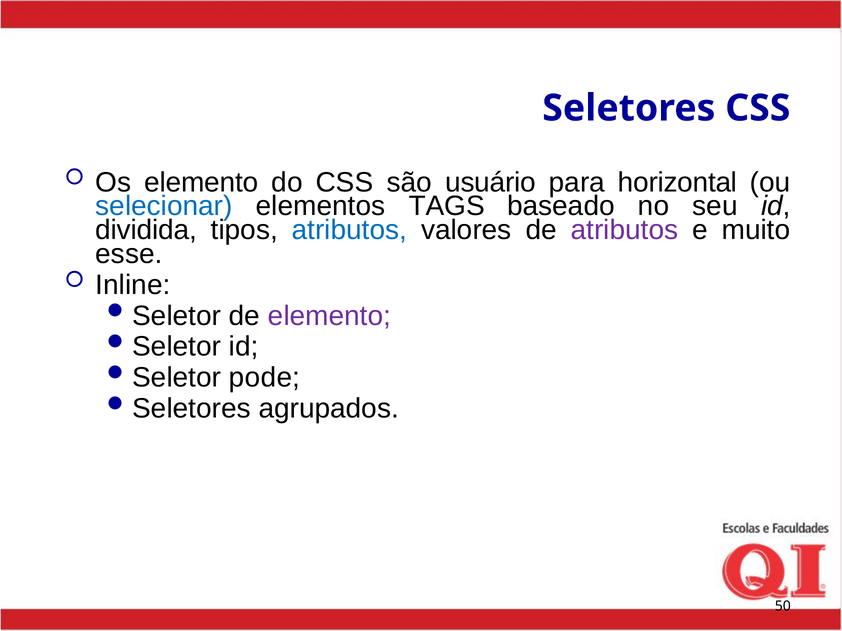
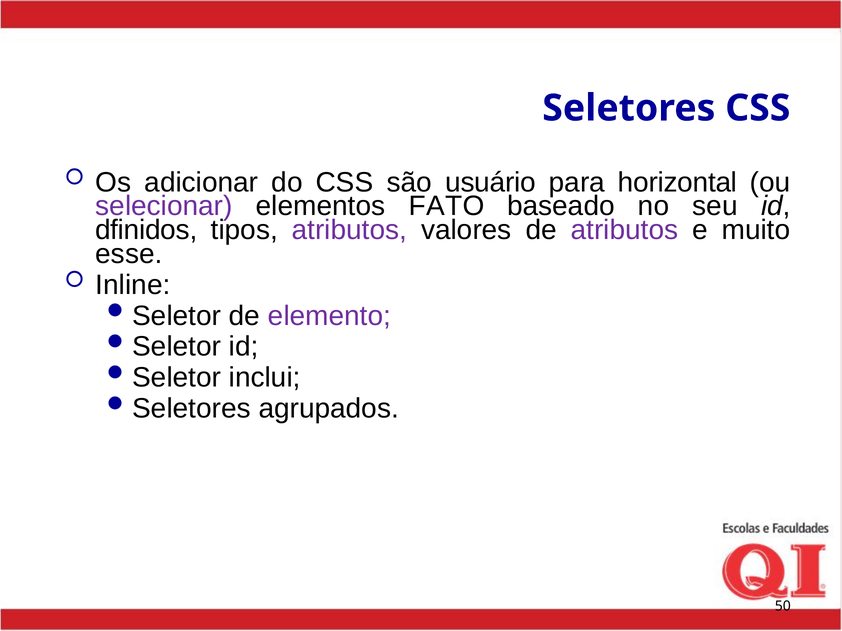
Os elemento: elemento -> adicionar (201, 182)
selecionar colour: blue -> purple (164, 206)
TAGS: TAGS -> FATO (447, 206)
dividida: dividida -> dfinidos (146, 230)
atributos colour: blue -> purple (349, 230)
pode: pode -> inclui (265, 378)
